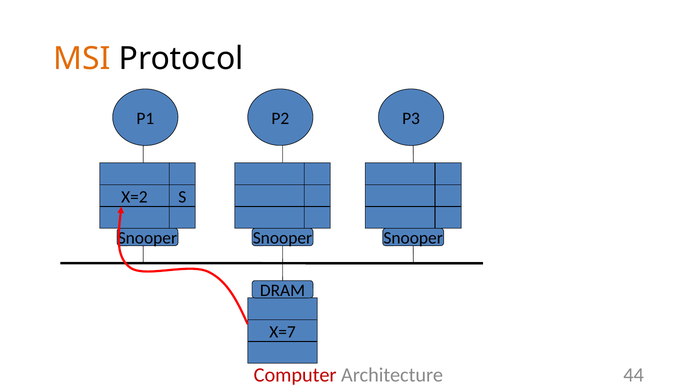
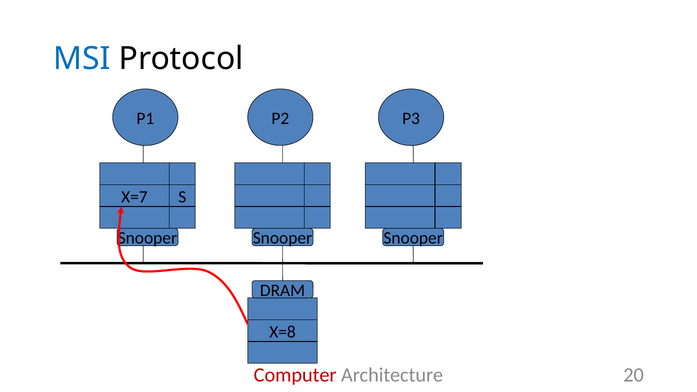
MSI colour: orange -> blue (82, 59)
X=2: X=2 -> X=7 (134, 197)
X=7: X=7 -> X=8 (283, 332)
44: 44 -> 20 (634, 375)
